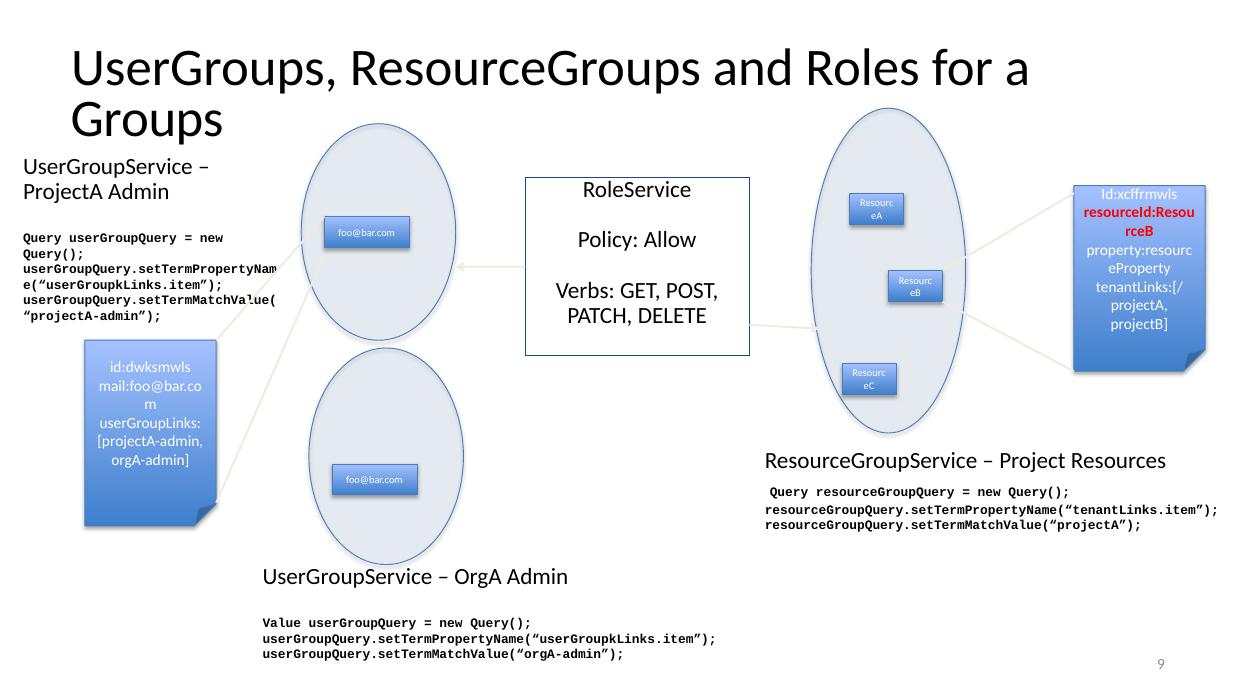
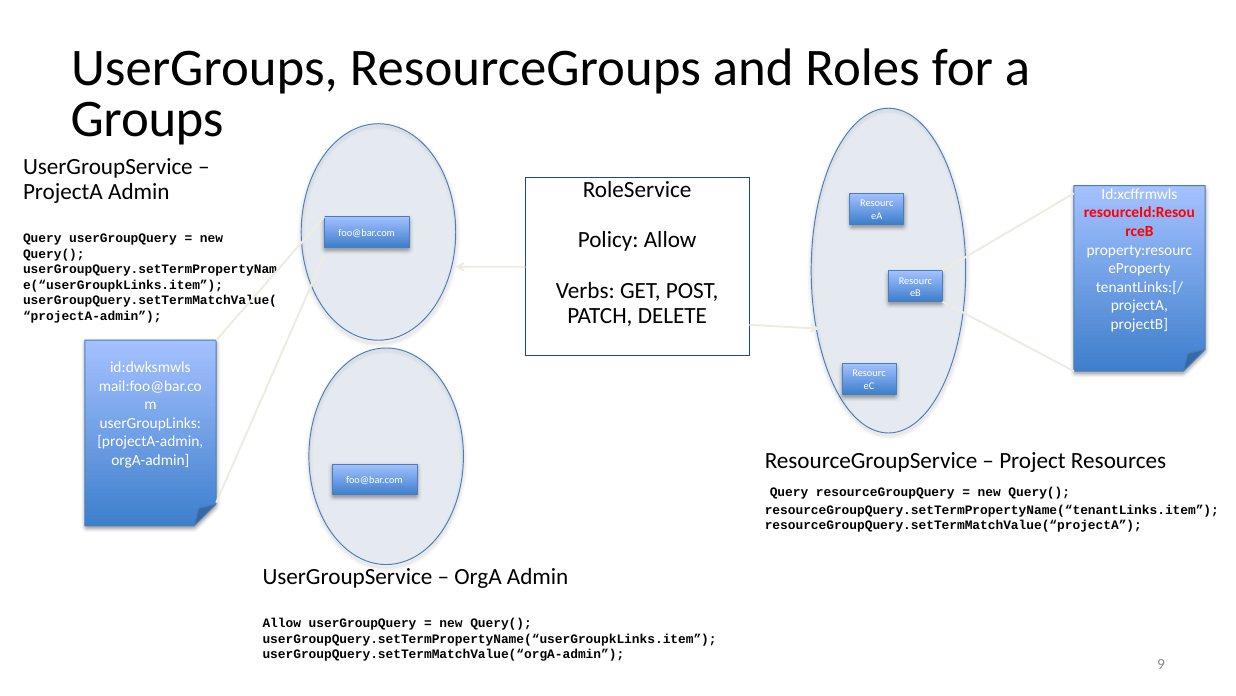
Value: Value -> Allow (282, 623)
